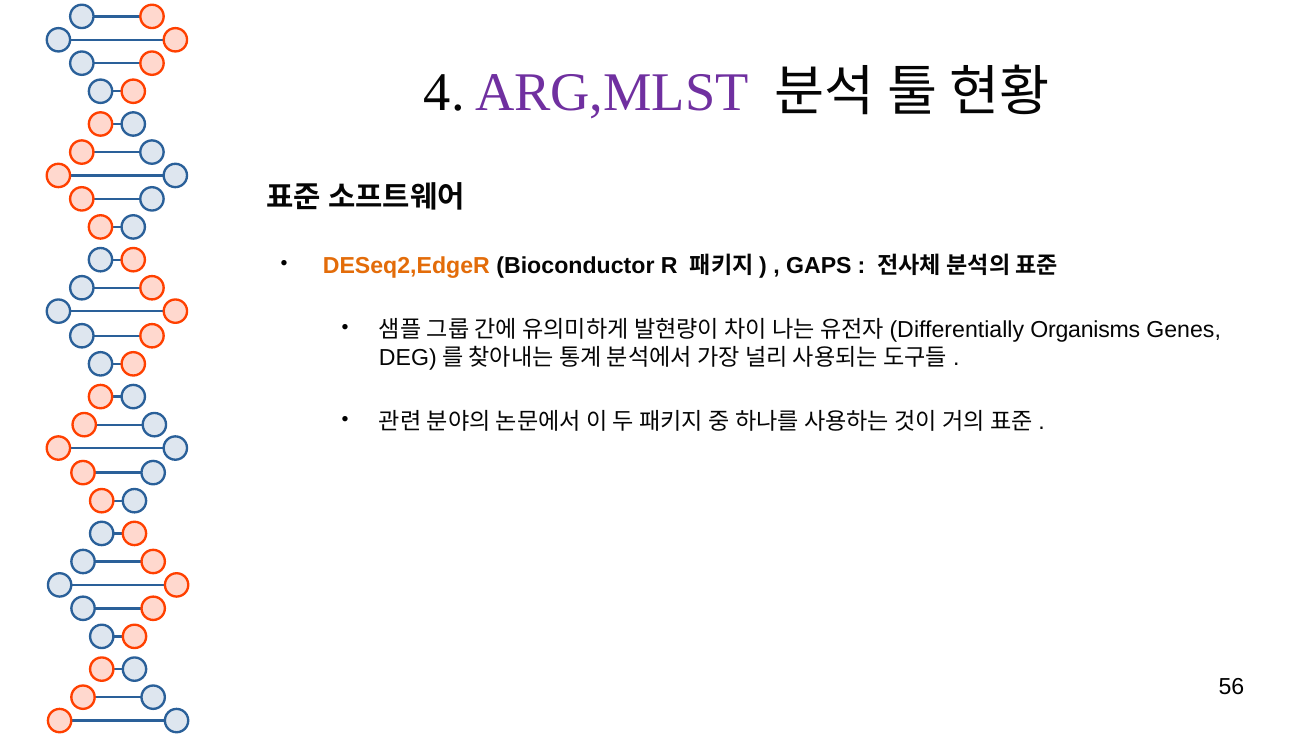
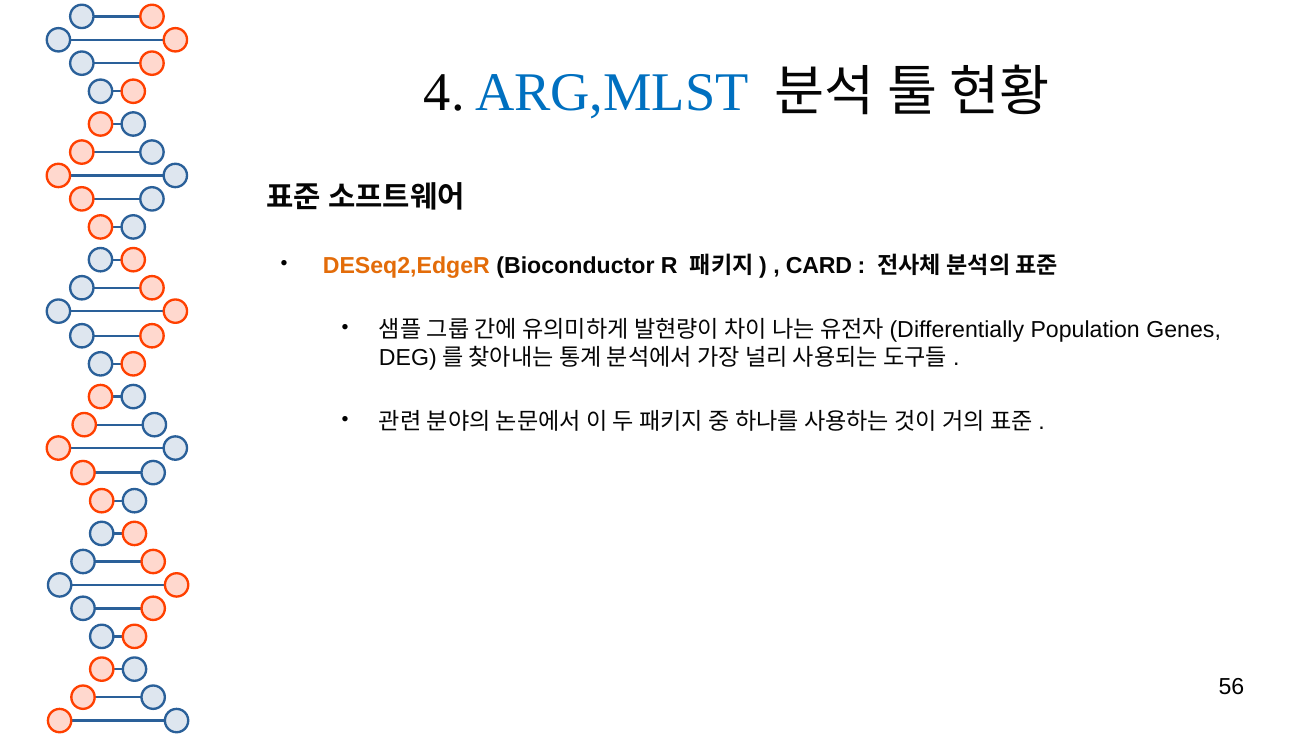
ARG,MLST colour: purple -> blue (612, 93)
GAPS: GAPS -> CARD (819, 266)
Organisms: Organisms -> Population (1085, 330)
